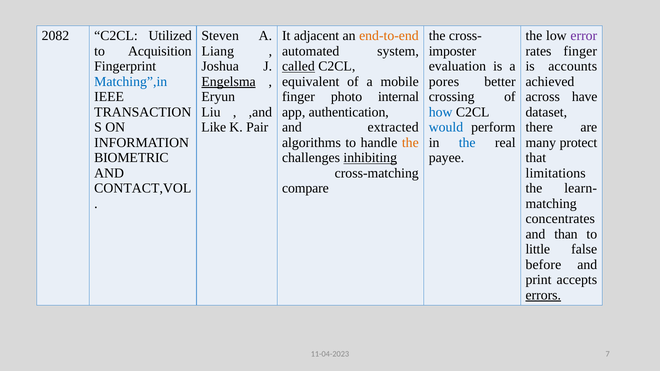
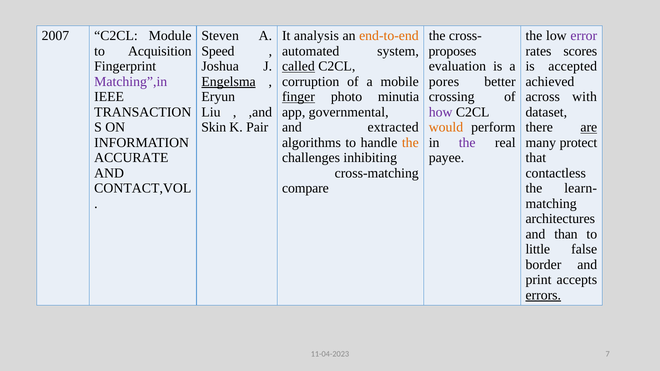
2082: 2082 -> 2007 (55, 36)
Utilized: Utilized -> Module (170, 36)
adjacent: adjacent -> analysis (316, 36)
Liang: Liang -> Speed (218, 51)
imposter: imposter -> proposes (452, 51)
rates finger: finger -> scores (580, 51)
accounts: accounts -> accepted (573, 66)
Matching”,in colour: blue -> purple (131, 82)
equivalent: equivalent -> corruption (311, 82)
finger underline: none -> present (298, 97)
internal: internal -> minutia (399, 97)
have: have -> with (585, 97)
authentication: authentication -> governmental (349, 112)
how colour: blue -> purple (441, 112)
Like: Like -> Skin (214, 127)
would colour: blue -> orange (446, 127)
are underline: none -> present (589, 127)
the colour: blue -> purple (467, 143)
BIOMETRIC: BIOMETRIC -> ACCURATE (131, 158)
inhibiting underline: present -> none (370, 158)
limitations: limitations -> contactless (556, 173)
concentrates: concentrates -> architectures (560, 219)
before: before -> border (543, 265)
